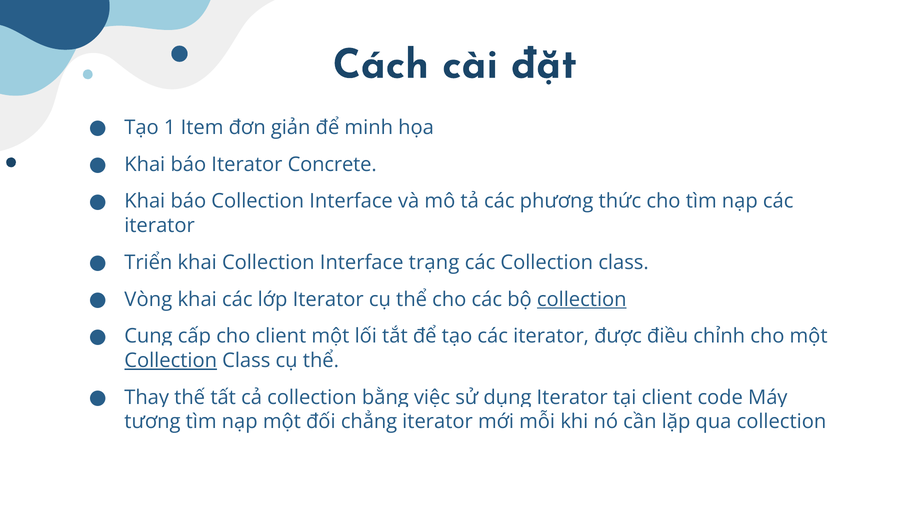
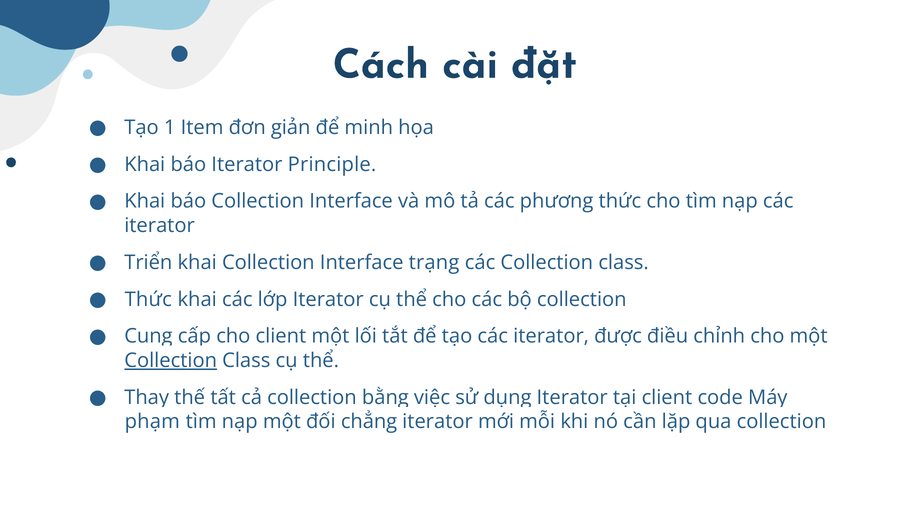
Concrete: Concrete -> Principle (332, 164)
Vòng: Vòng -> Thức (148, 299)
collection underline: present -> none (582, 299)
tương: tương -> phạm (152, 422)
